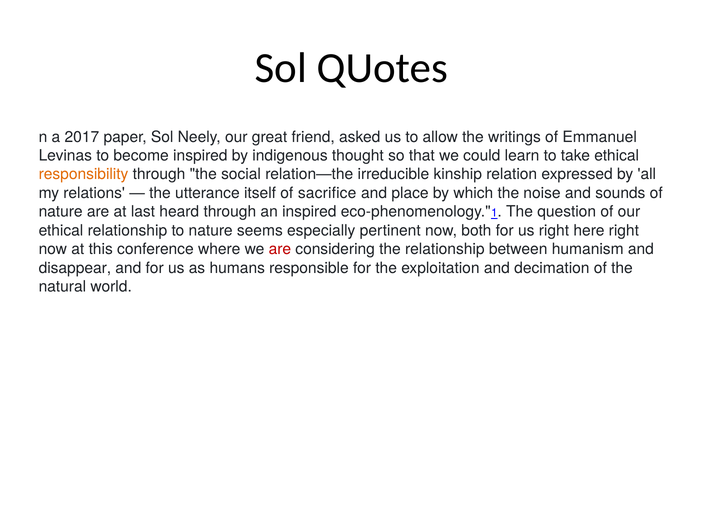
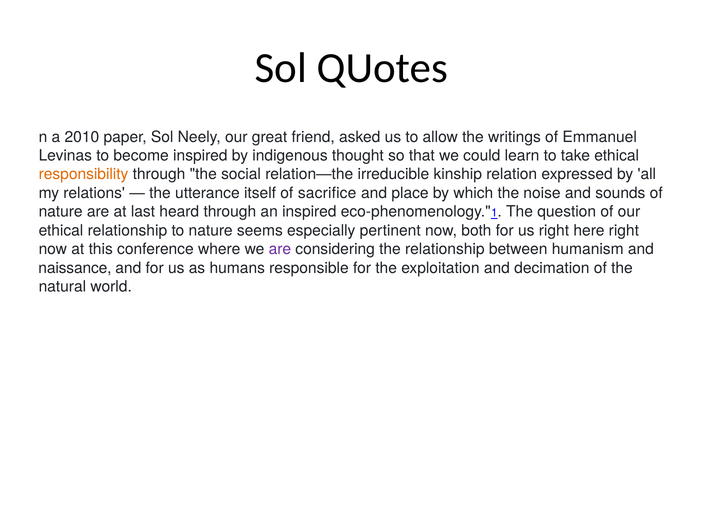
2017: 2017 -> 2010 (82, 137)
are colour: red -> purple (280, 249)
disappear: disappear -> naissance (75, 268)
